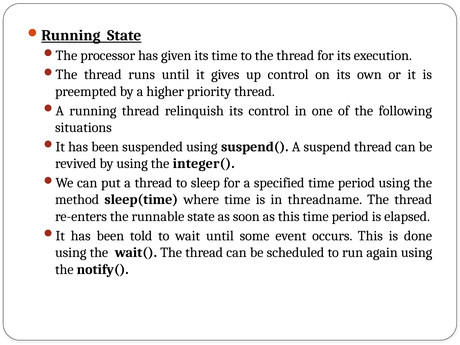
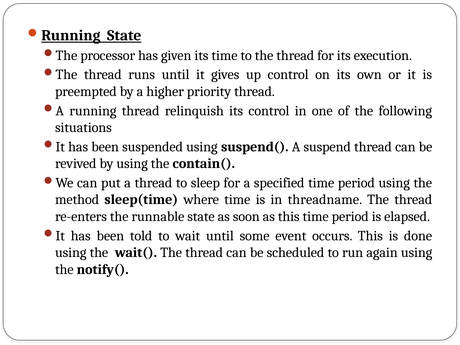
integer(: integer( -> contain( (204, 164)
